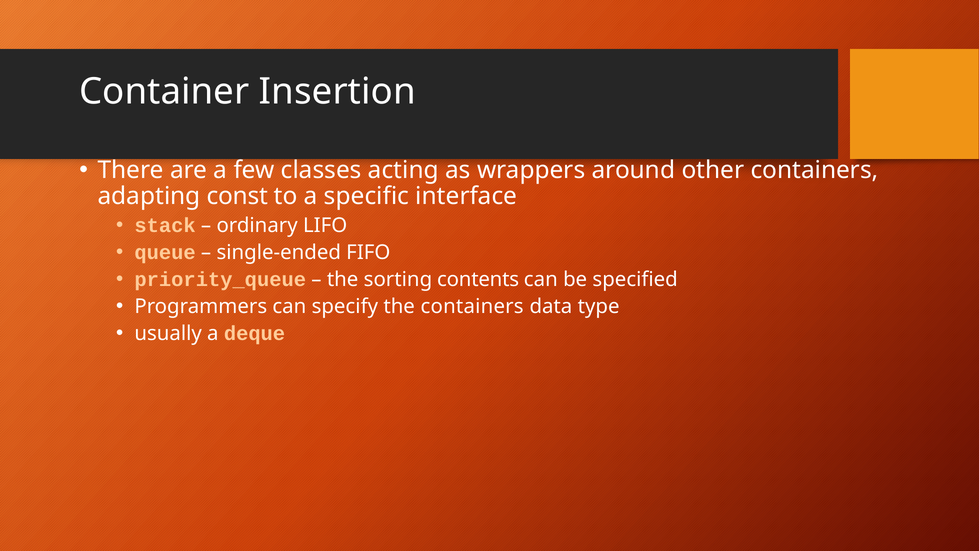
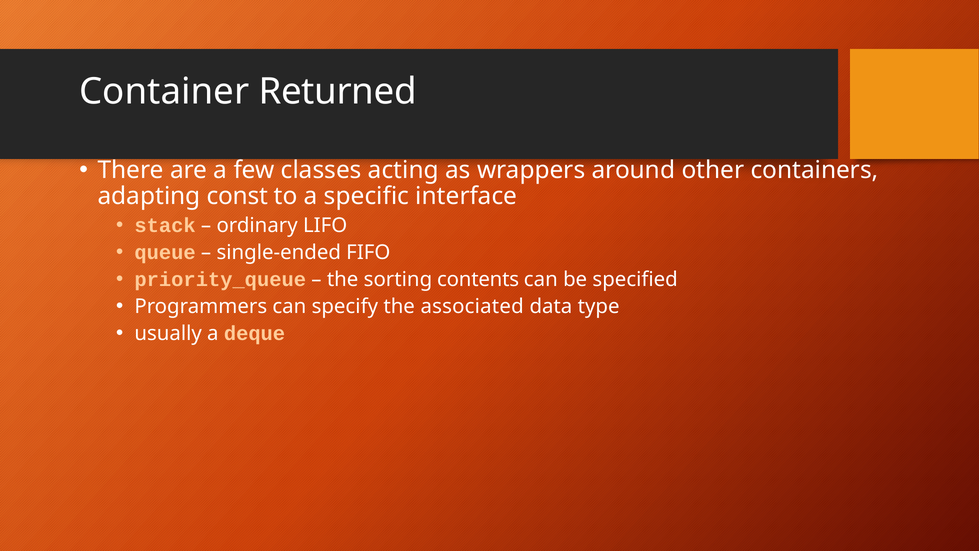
Insertion: Insertion -> Returned (338, 91)
the containers: containers -> associated (472, 306)
